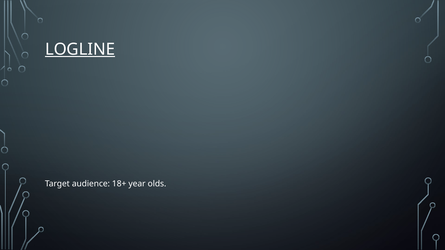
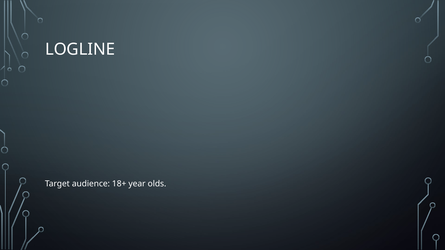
LOGLINE underline: present -> none (80, 49)
